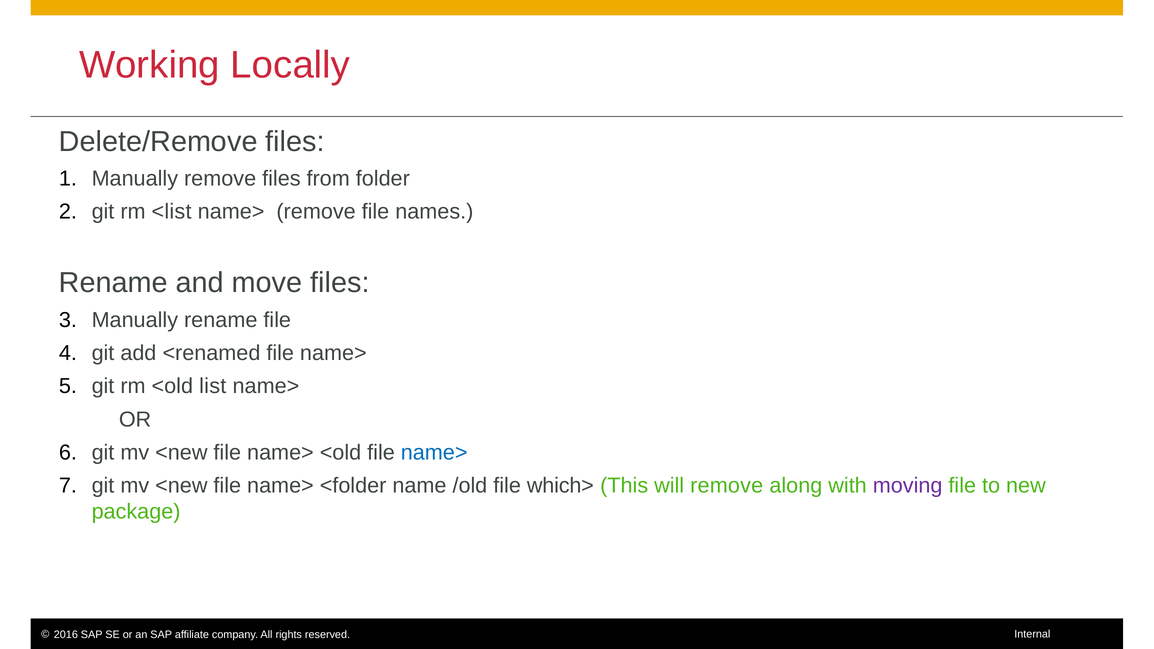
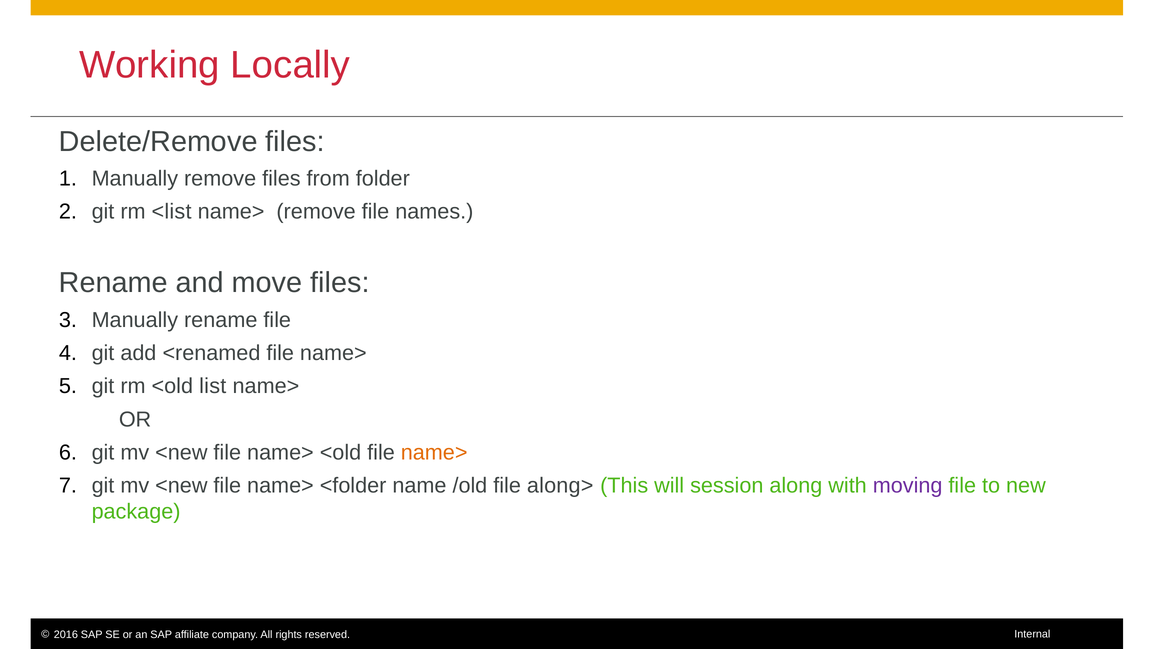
name> colour: blue -> orange (434, 453)
which>: which> -> along> (560, 486)
will remove: remove -> session (727, 486)
